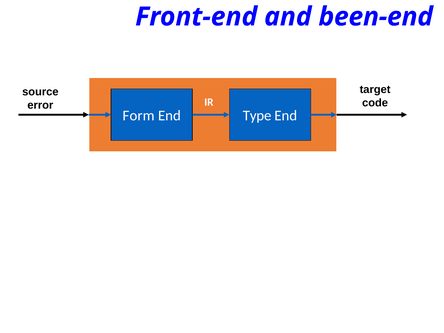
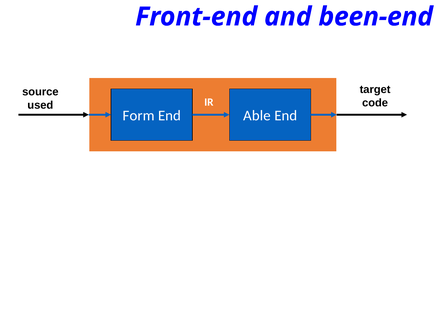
error: error -> used (40, 105)
Type: Type -> Able (257, 116)
